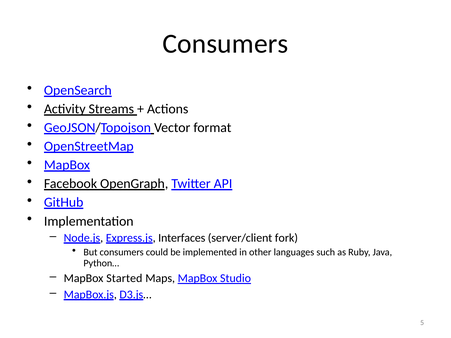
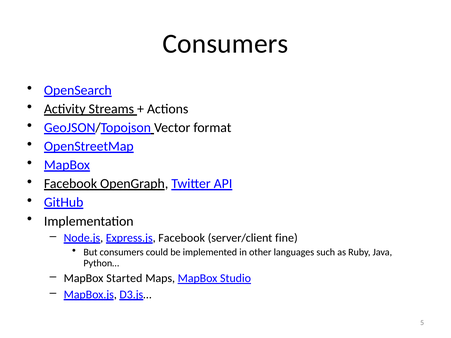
Express.js Interfaces: Interfaces -> Facebook (182, 238)
fork: fork -> fine (286, 238)
